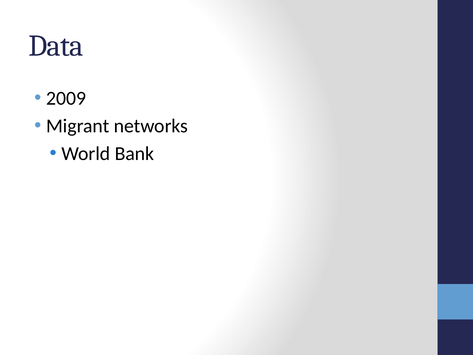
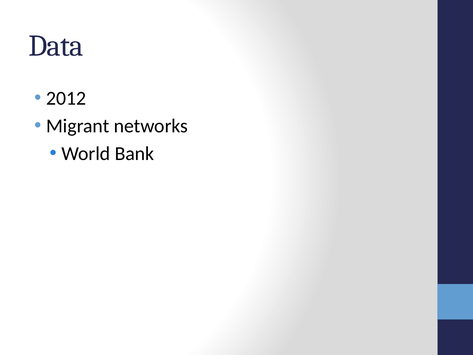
2009: 2009 -> 2012 (66, 98)
